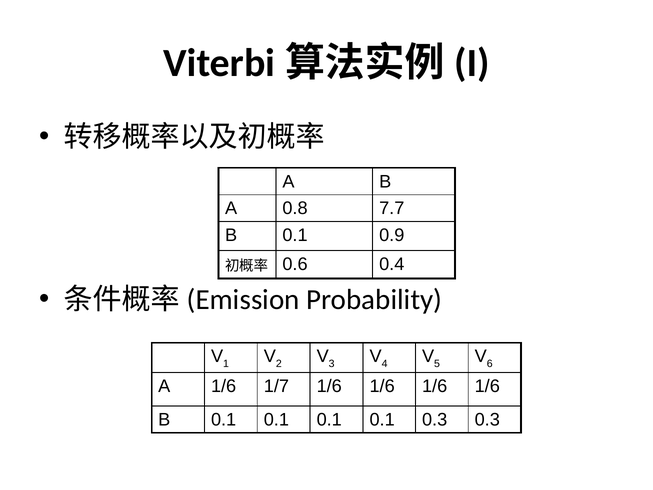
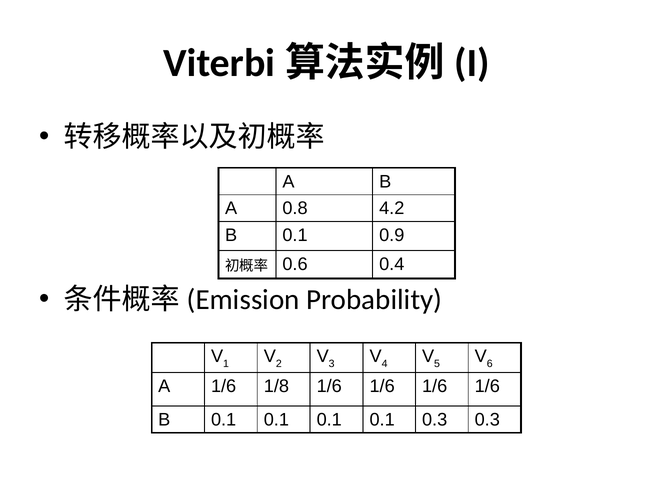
7.7: 7.7 -> 4.2 (392, 208)
1/7: 1/7 -> 1/8 (276, 386)
